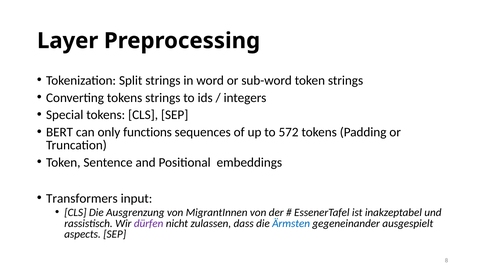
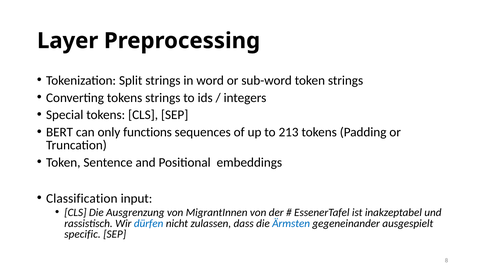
572: 572 -> 213 (289, 132)
Transformers: Transformers -> Classification (82, 198)
dürfen colour: purple -> blue (149, 223)
aspects: aspects -> specific (82, 234)
